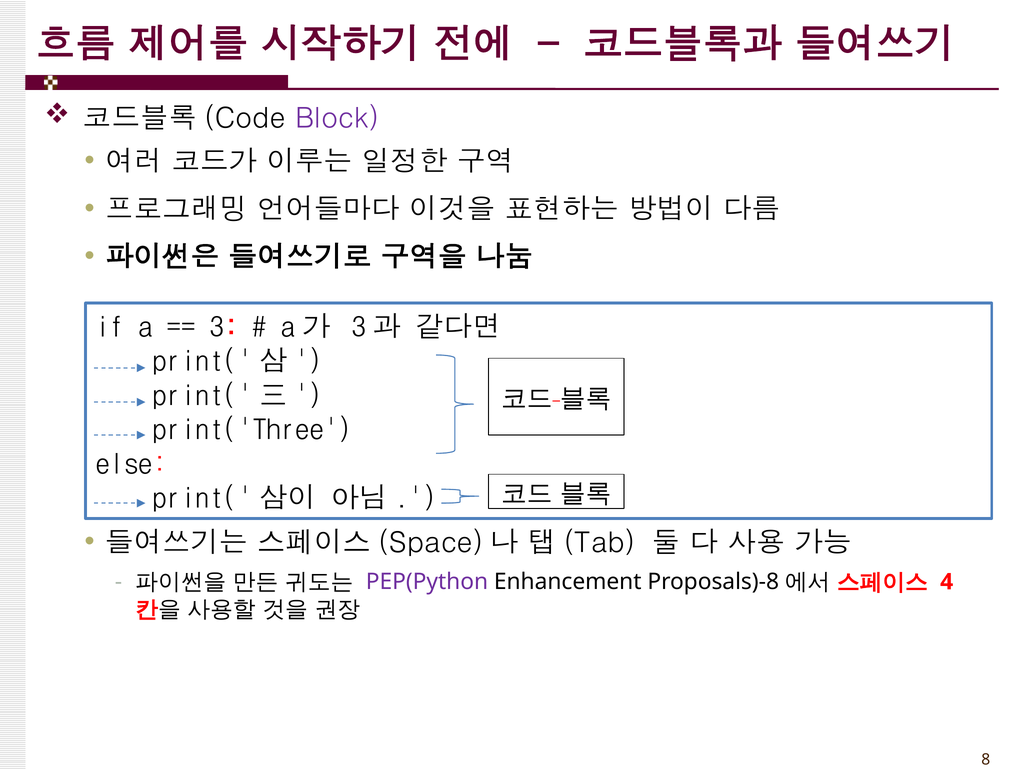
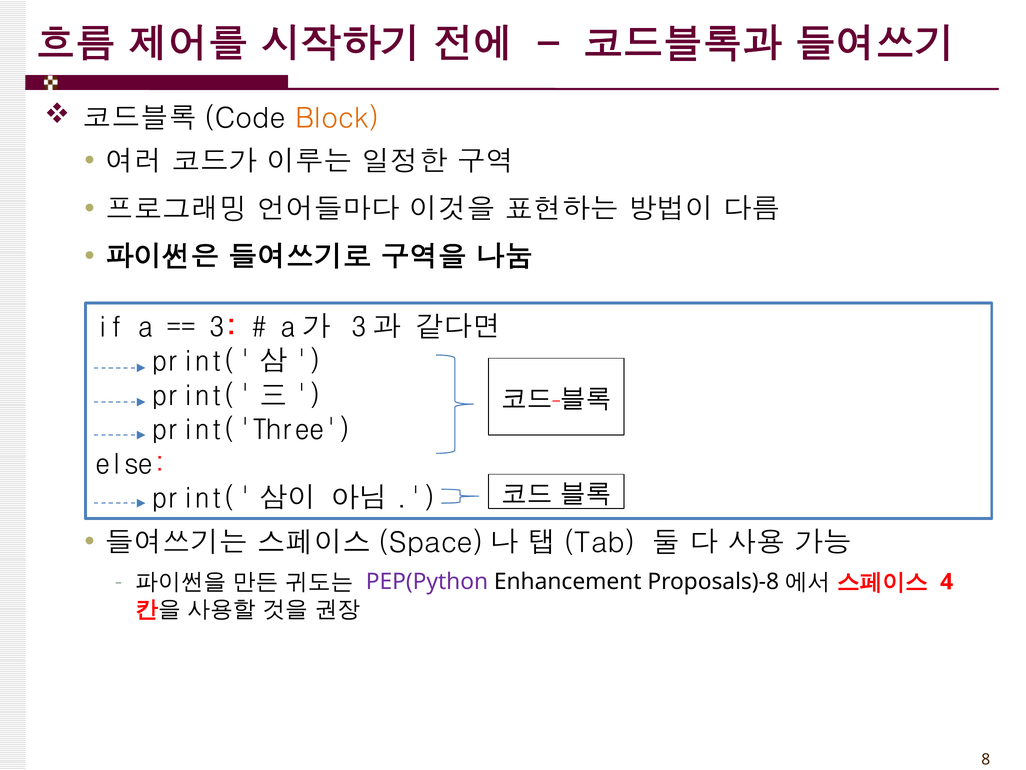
Block colour: purple -> orange (337, 118)
